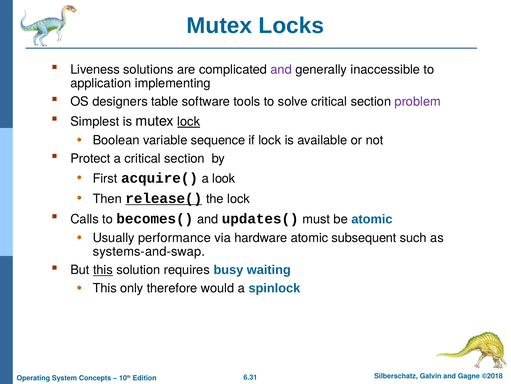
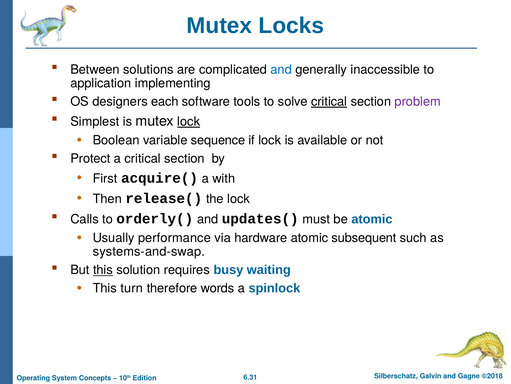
Liveness: Liveness -> Between (95, 69)
and colour: purple -> blue (281, 69)
table: table -> each (165, 101)
critical underline: none -> present (329, 101)
look: look -> with (224, 178)
release( underline: present -> none (164, 198)
becomes(: becomes( -> orderly( (155, 218)
only: only -> turn (132, 288)
would: would -> words (218, 288)
